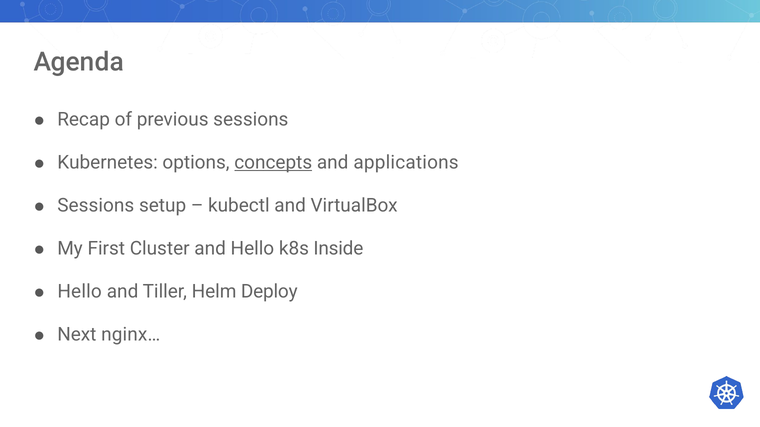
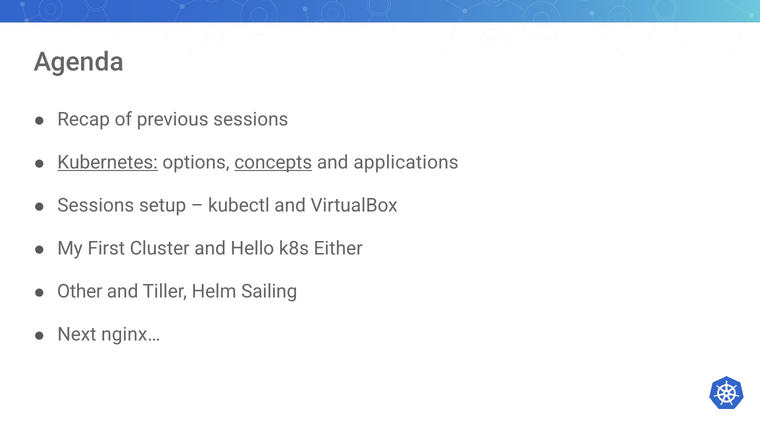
Kubernetes underline: none -> present (108, 163)
Inside: Inside -> Either (338, 249)
Hello: Hello -> Other (80, 292)
Deploy: Deploy -> Sailing (269, 292)
